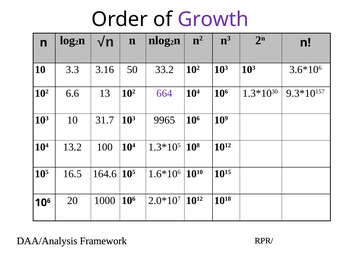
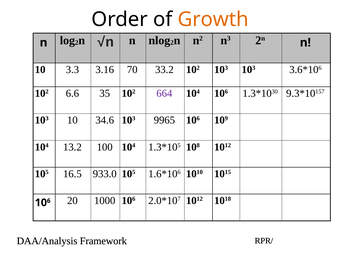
Growth colour: purple -> orange (213, 19)
50: 50 -> 70 (132, 70)
13: 13 -> 35 (105, 93)
31.7: 31.7 -> 34.6 (105, 120)
164.6: 164.6 -> 933.0 (105, 174)
